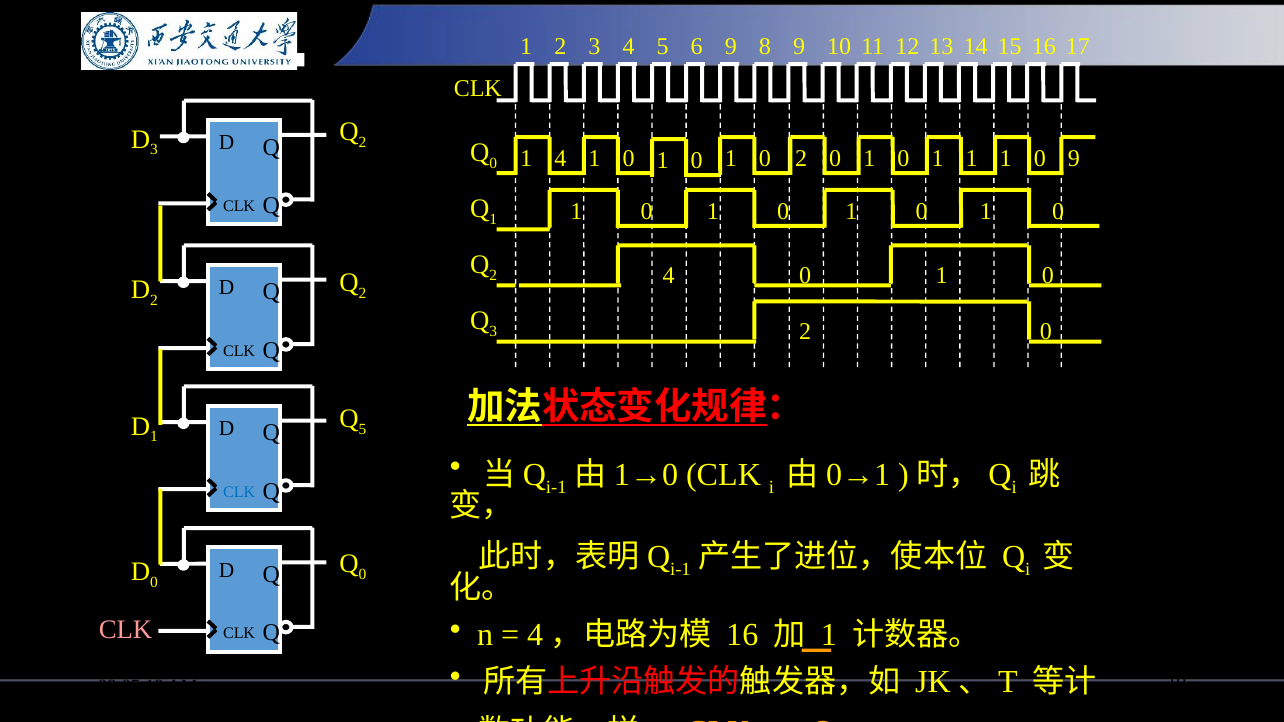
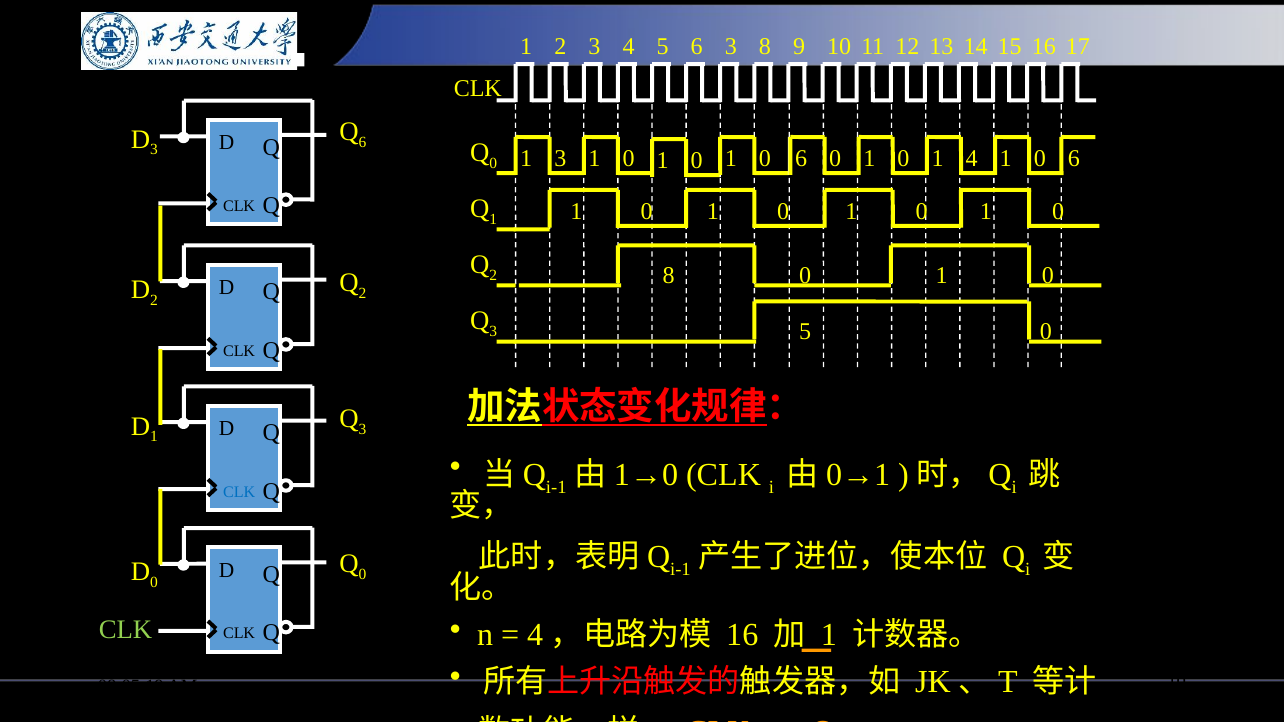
6 9: 9 -> 3 (731, 47)
2: 2 -> 6 (363, 142)
1 4: 4 -> 3 (560, 159)
0 1 0 2: 2 -> 6 (801, 159)
0 1 1: 1 -> 4 (972, 159)
9: 9 -> 6 (1074, 159)
2 4: 4 -> 8 (669, 276)
3 2: 2 -> 5 (805, 332)
5: 5 -> 3 (363, 429)
CLK colour: pink -> light green (125, 630)
